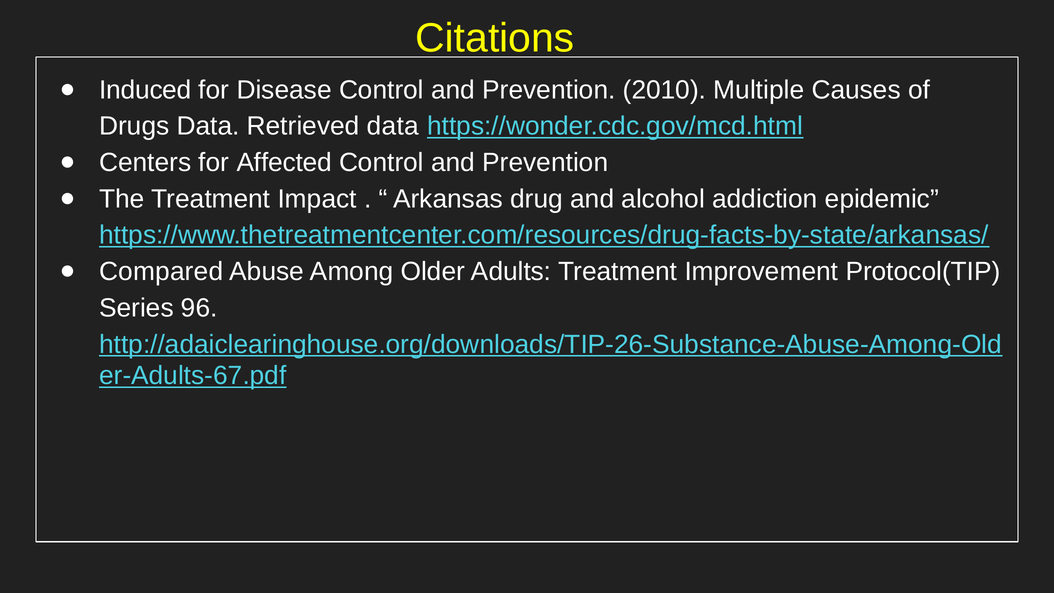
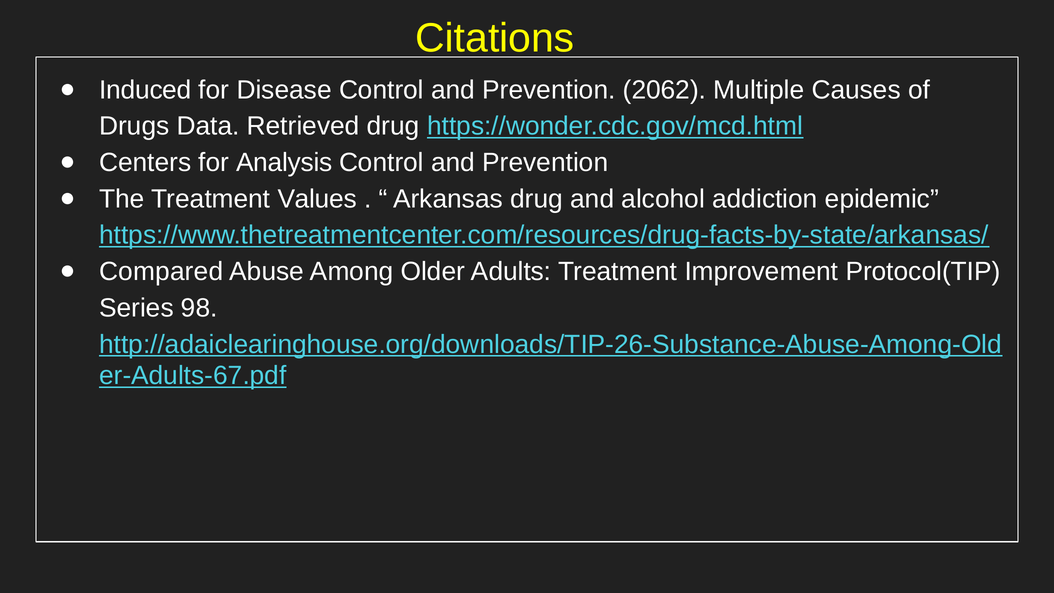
2010: 2010 -> 2062 (664, 90)
Retrieved data: data -> drug (393, 126)
Affected: Affected -> Analysis (284, 163)
Impact: Impact -> Values (317, 199)
96: 96 -> 98 (199, 308)
